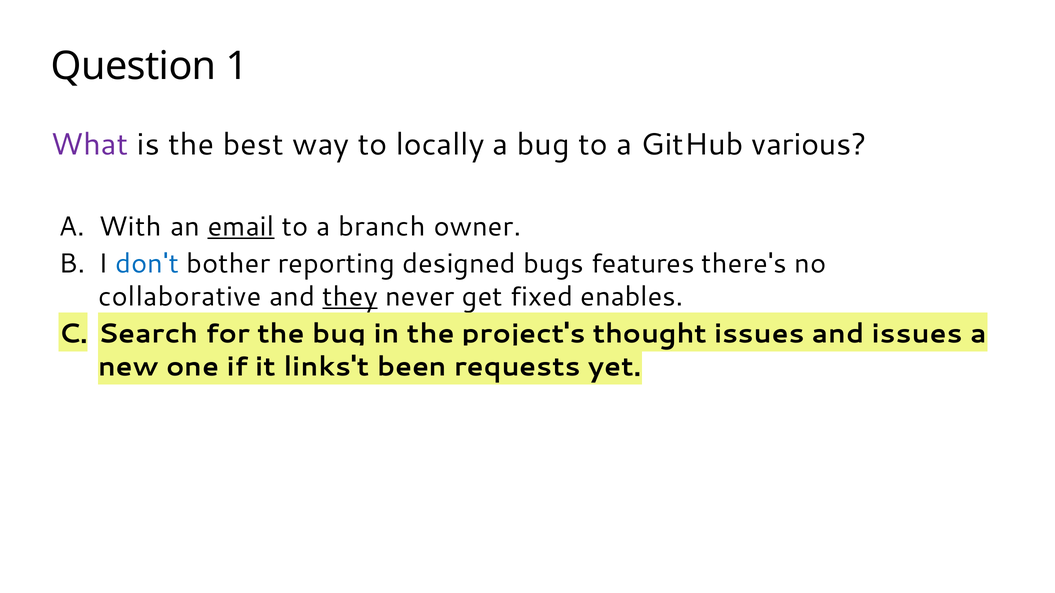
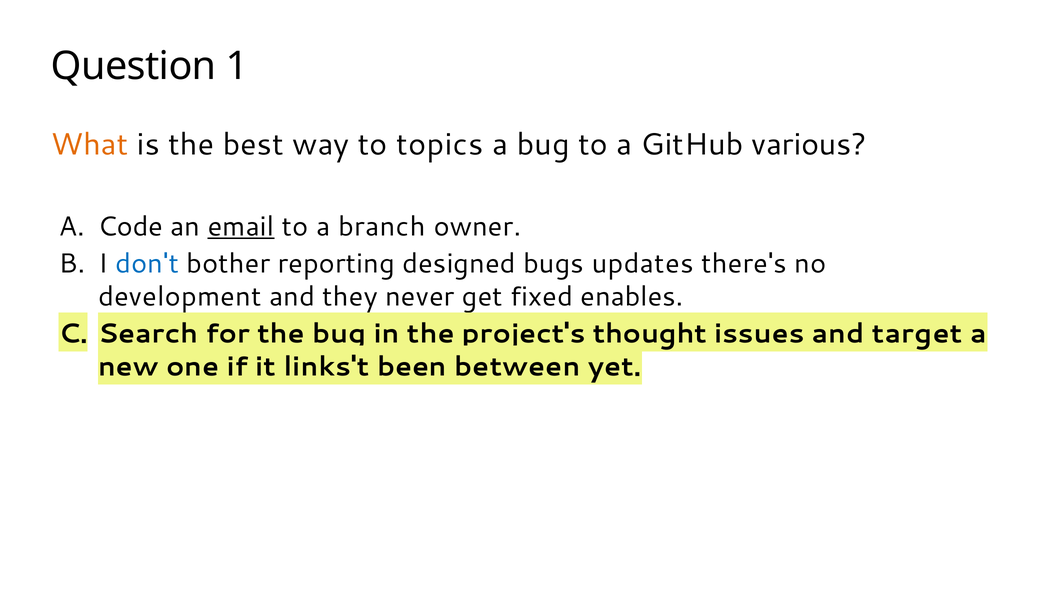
What colour: purple -> orange (90, 145)
locally: locally -> topics (440, 145)
With: With -> Code (130, 227)
features: features -> updates (643, 264)
collaborative: collaborative -> development (180, 297)
they underline: present -> none (350, 297)
and issues: issues -> target (917, 334)
requests: requests -> between (517, 367)
